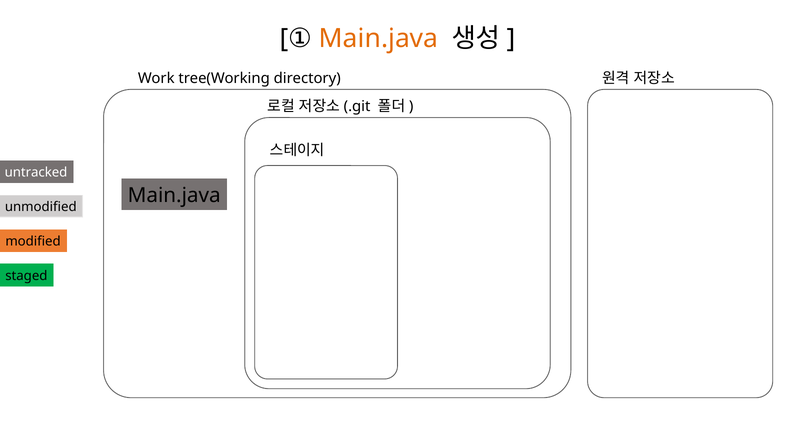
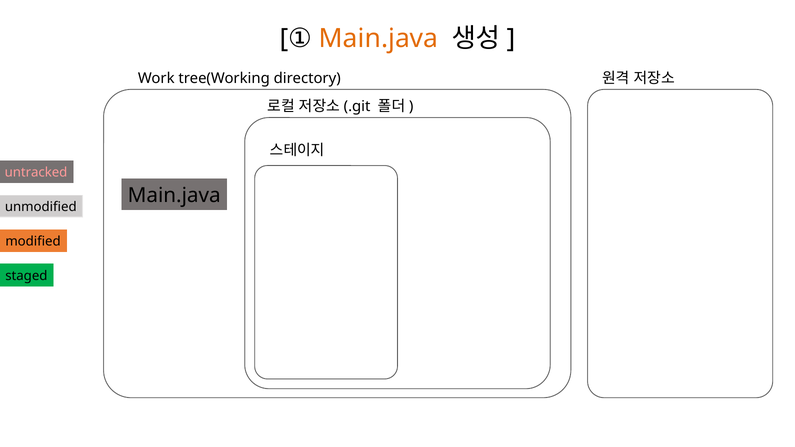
untracked colour: white -> pink (36, 173)
